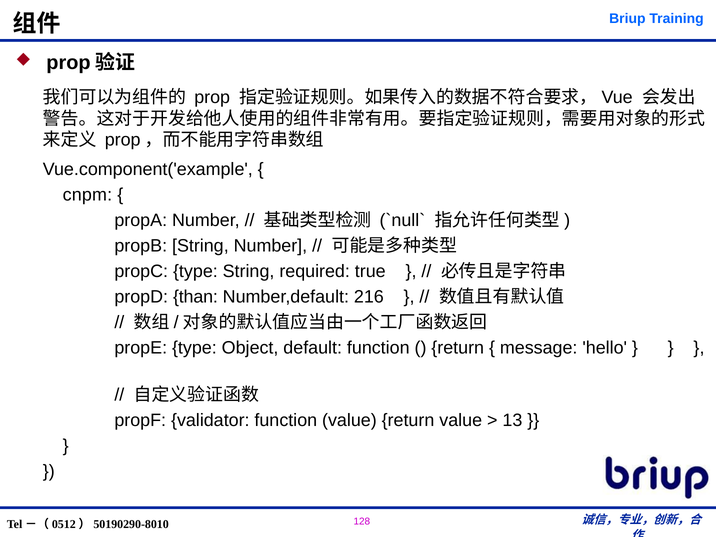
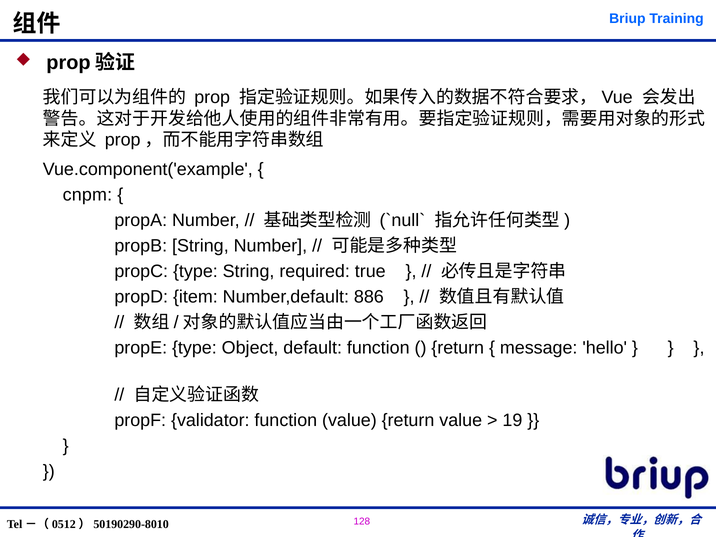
than: than -> item (195, 297)
216: 216 -> 886 (369, 297)
13: 13 -> 19 (512, 420)
